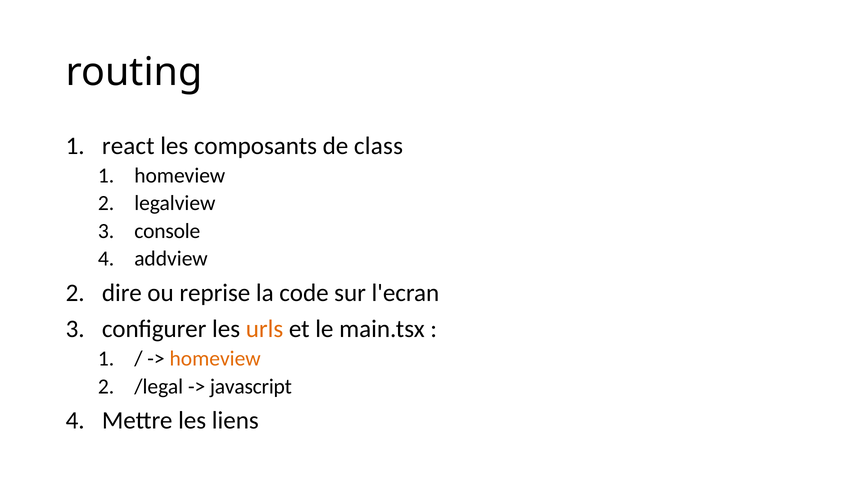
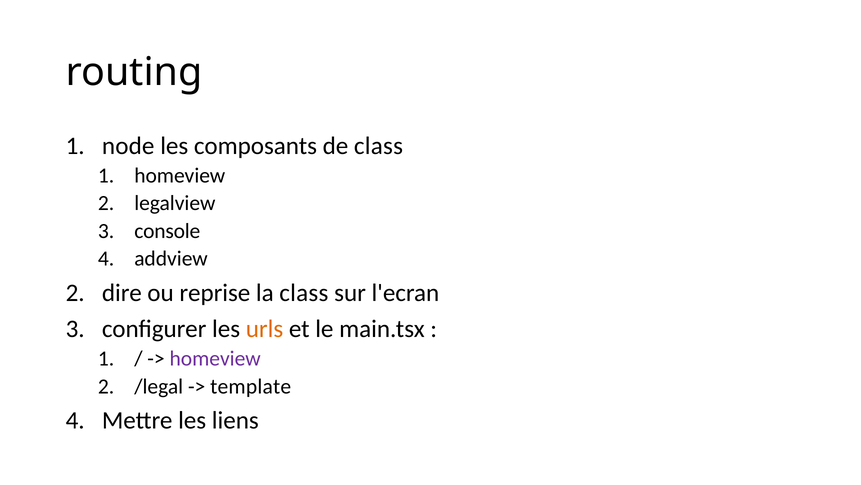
react: react -> node (128, 146)
la code: code -> class (304, 292)
homeview colour: orange -> purple (215, 358)
javascript: javascript -> template (251, 386)
